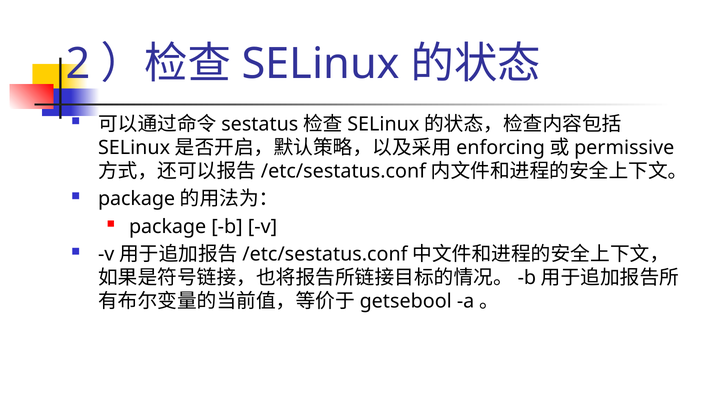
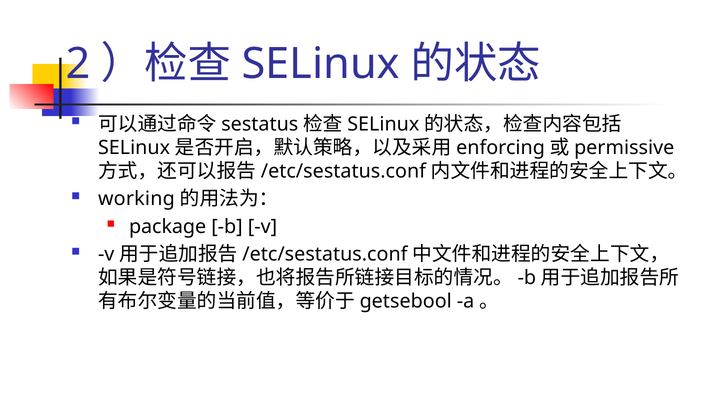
package: package -> working (136, 199)
